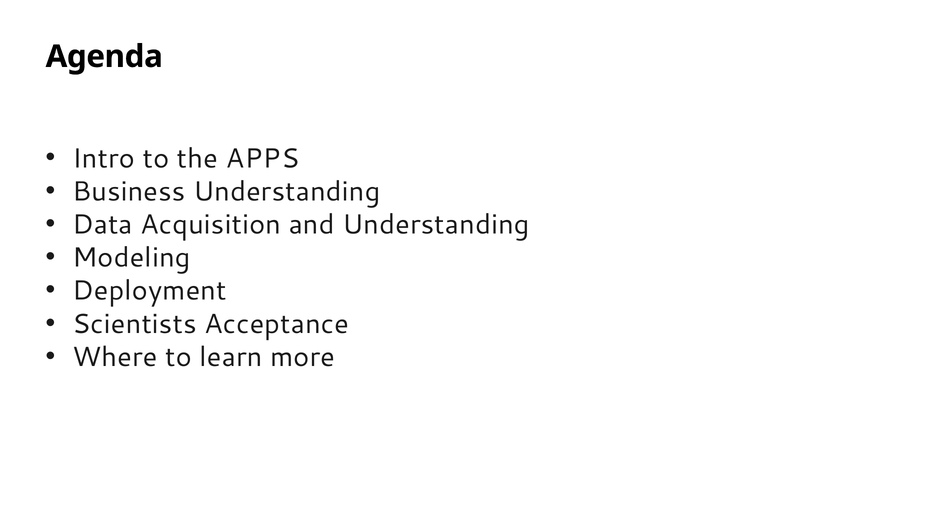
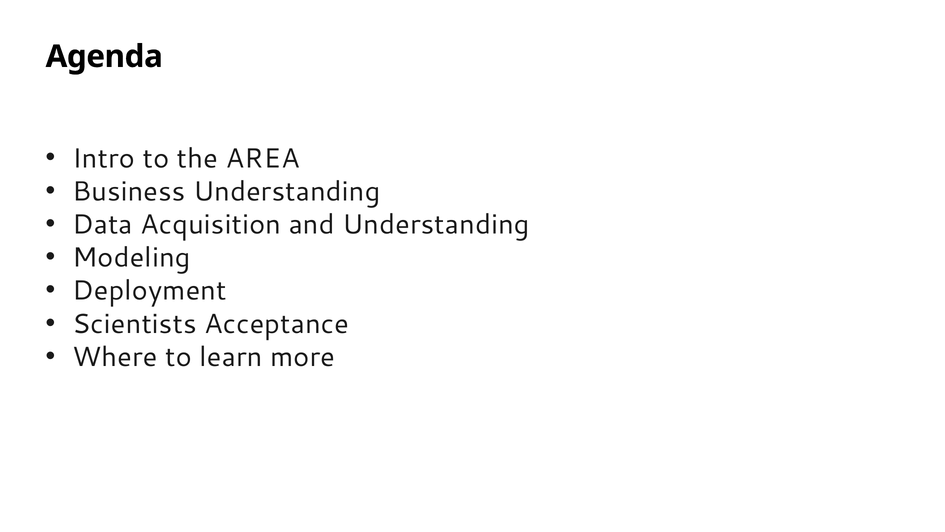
APPS: APPS -> AREA (263, 158)
